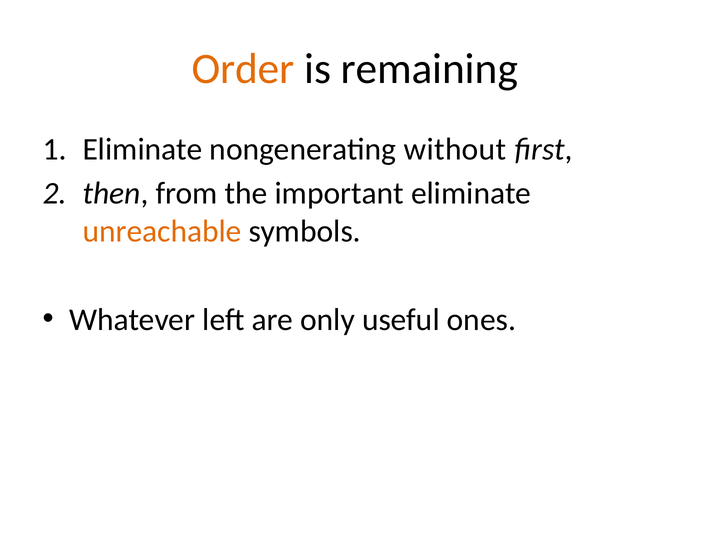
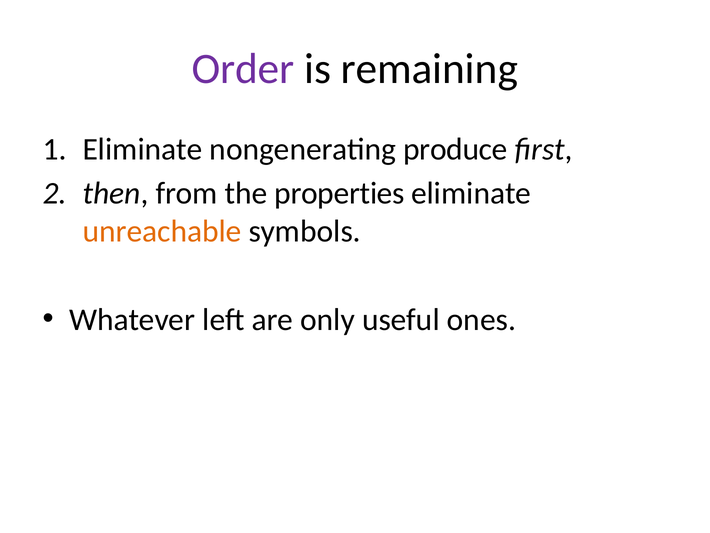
Order colour: orange -> purple (243, 69)
without: without -> produce (455, 149)
important: important -> properties (339, 193)
